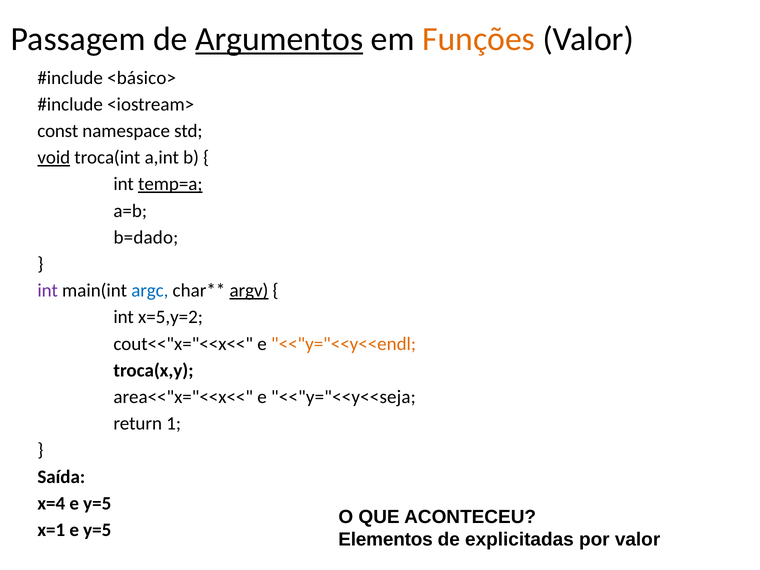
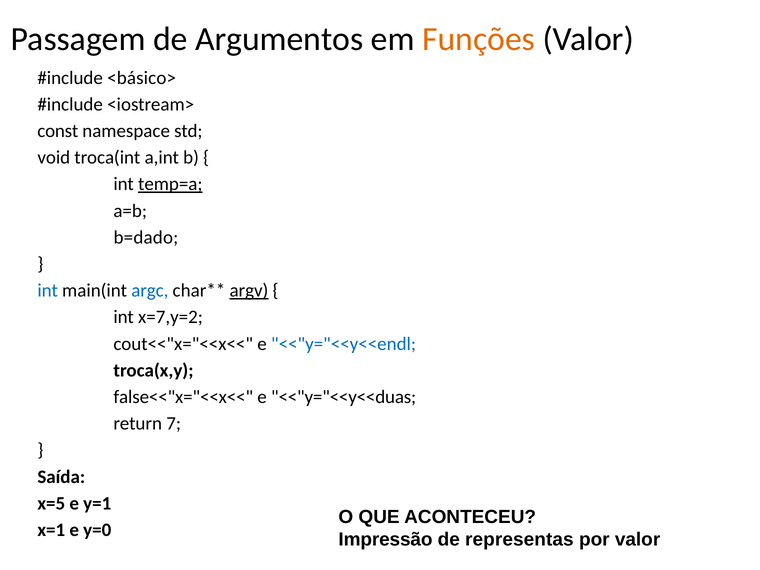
Argumentos underline: present -> none (279, 39)
void underline: present -> none (54, 158)
int colour: purple -> blue (48, 291)
x=5,y=2: x=5,y=2 -> x=7,y=2 (170, 317)
<<"y="<<y<<endl colour: orange -> blue (344, 344)
area<<"x="<<x<<: area<<"x="<<x<< -> false<<"x="<<x<< (183, 397)
<<"y="<<y<<seja: <<"y="<<y<<seja -> <<"y="<<y<<duas (344, 397)
1: 1 -> 7 (174, 424)
x=4: x=4 -> x=5 (51, 503)
y=5: y=5 -> y=1 (97, 503)
x=1 e y=5: y=5 -> y=0 (97, 530)
Elementos: Elementos -> Impressão (385, 540)
explicitadas: explicitadas -> representas (519, 540)
